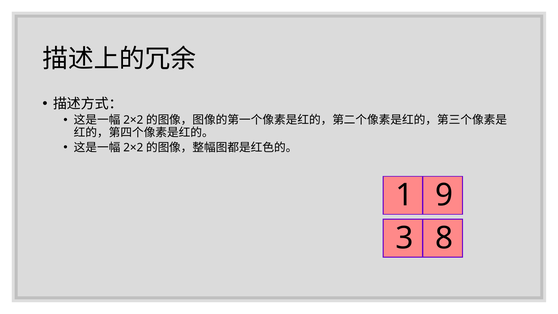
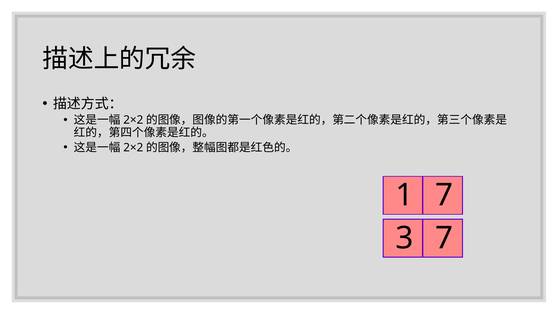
1 9: 9 -> 7 (444, 195)
3 8: 8 -> 7 (444, 238)
